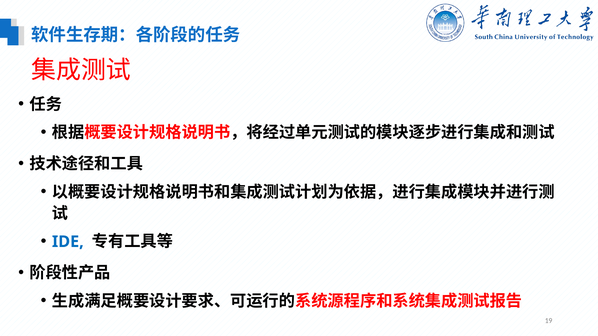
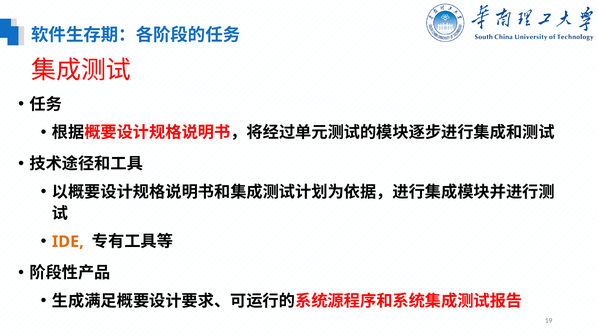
IDE colour: blue -> orange (68, 242)
